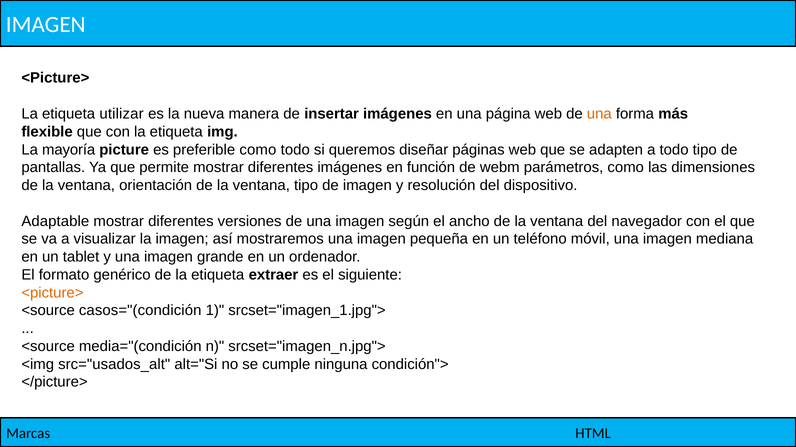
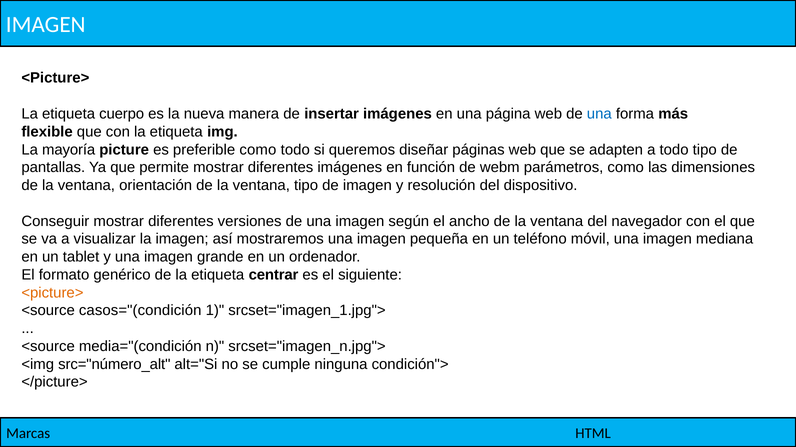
utilizar: utilizar -> cuerpo (122, 114)
una colour: orange -> blue (599, 114)
Adaptable: Adaptable -> Conseguir (55, 221)
extraer: extraer -> centrar (274, 275)
src="usados_alt: src="usados_alt -> src="número_alt (114, 365)
